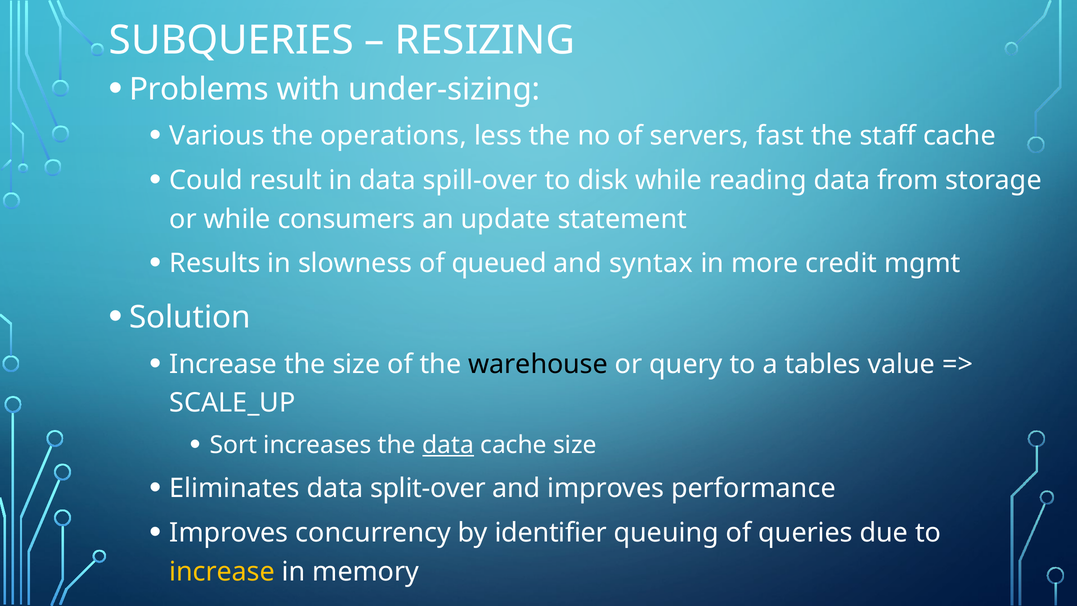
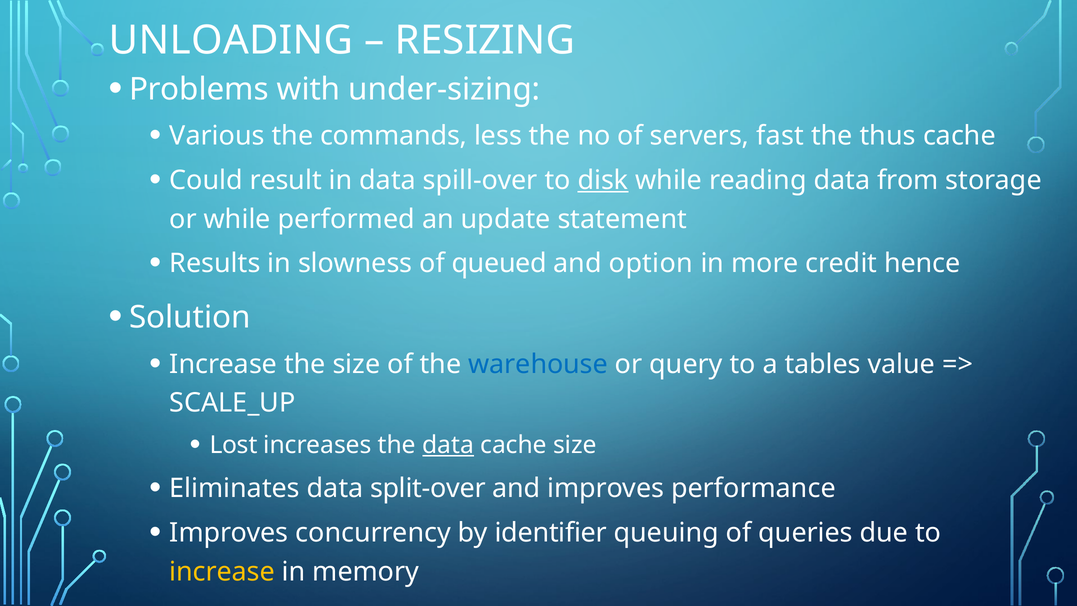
SUBQUERIES: SUBQUERIES -> UNLOADING (231, 41)
operations: operations -> commands (394, 136)
staff: staff -> thus (888, 136)
disk underline: none -> present (603, 180)
consumers: consumers -> performed (346, 219)
syntax: syntax -> option (651, 263)
mgmt: mgmt -> hence (922, 263)
warehouse colour: black -> blue (538, 364)
Sort: Sort -> Lost (234, 445)
